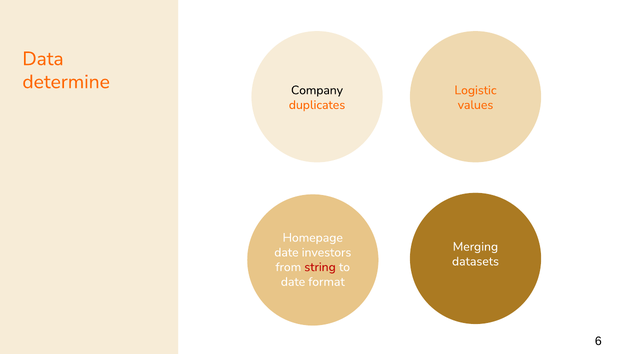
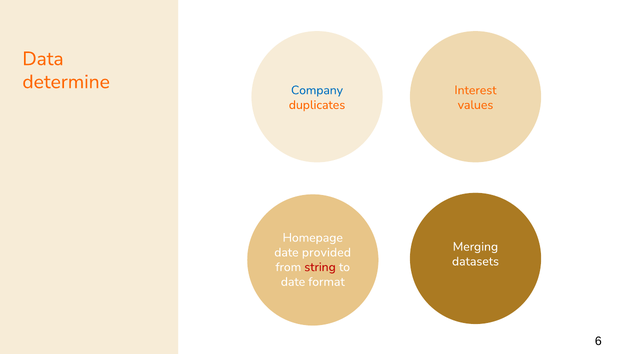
Company colour: black -> blue (317, 90)
Logistic: Logistic -> Interest (475, 90)
investors: investors -> provided (326, 252)
